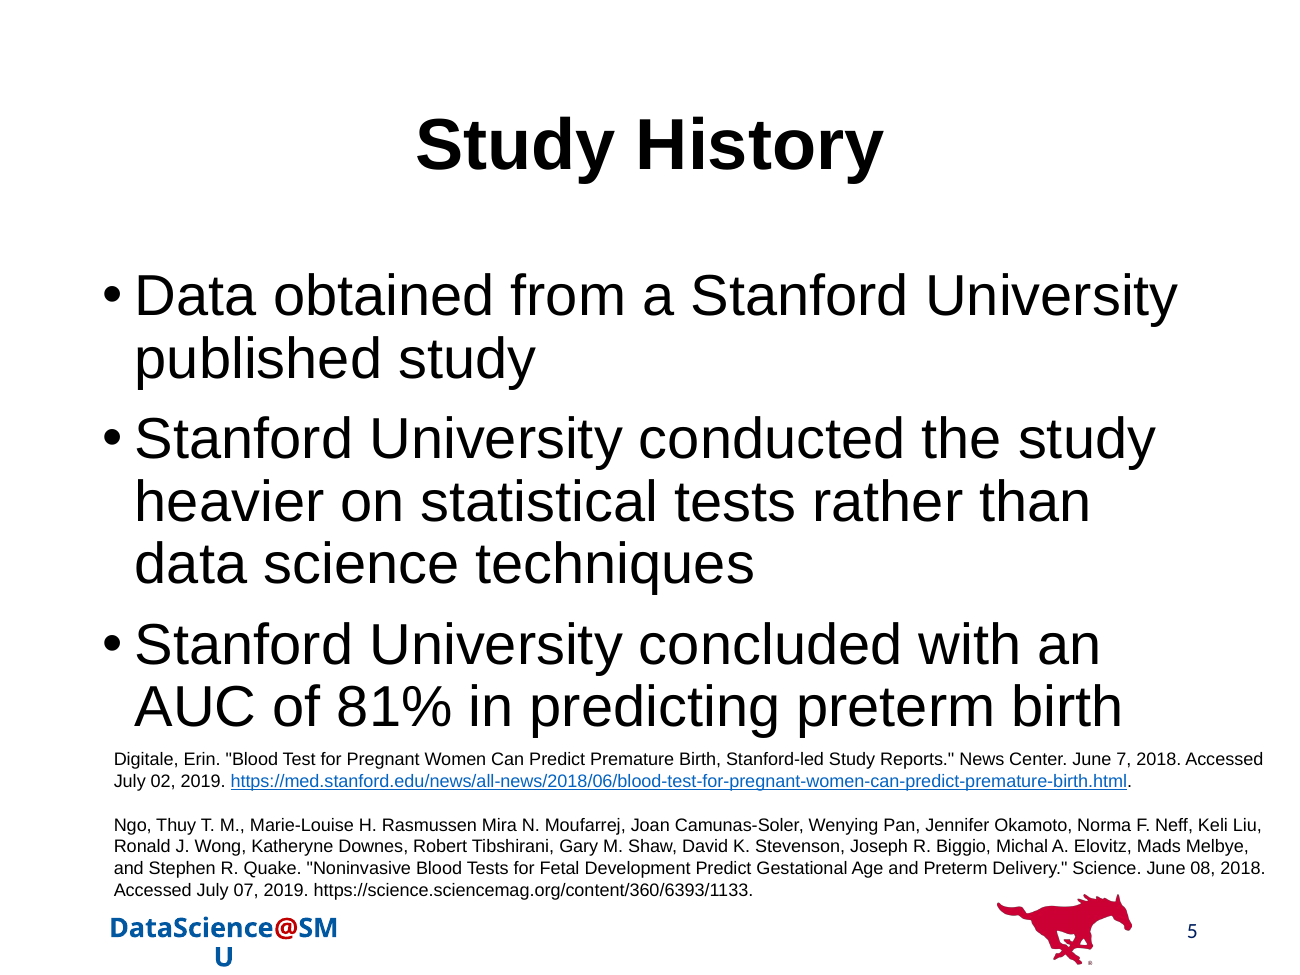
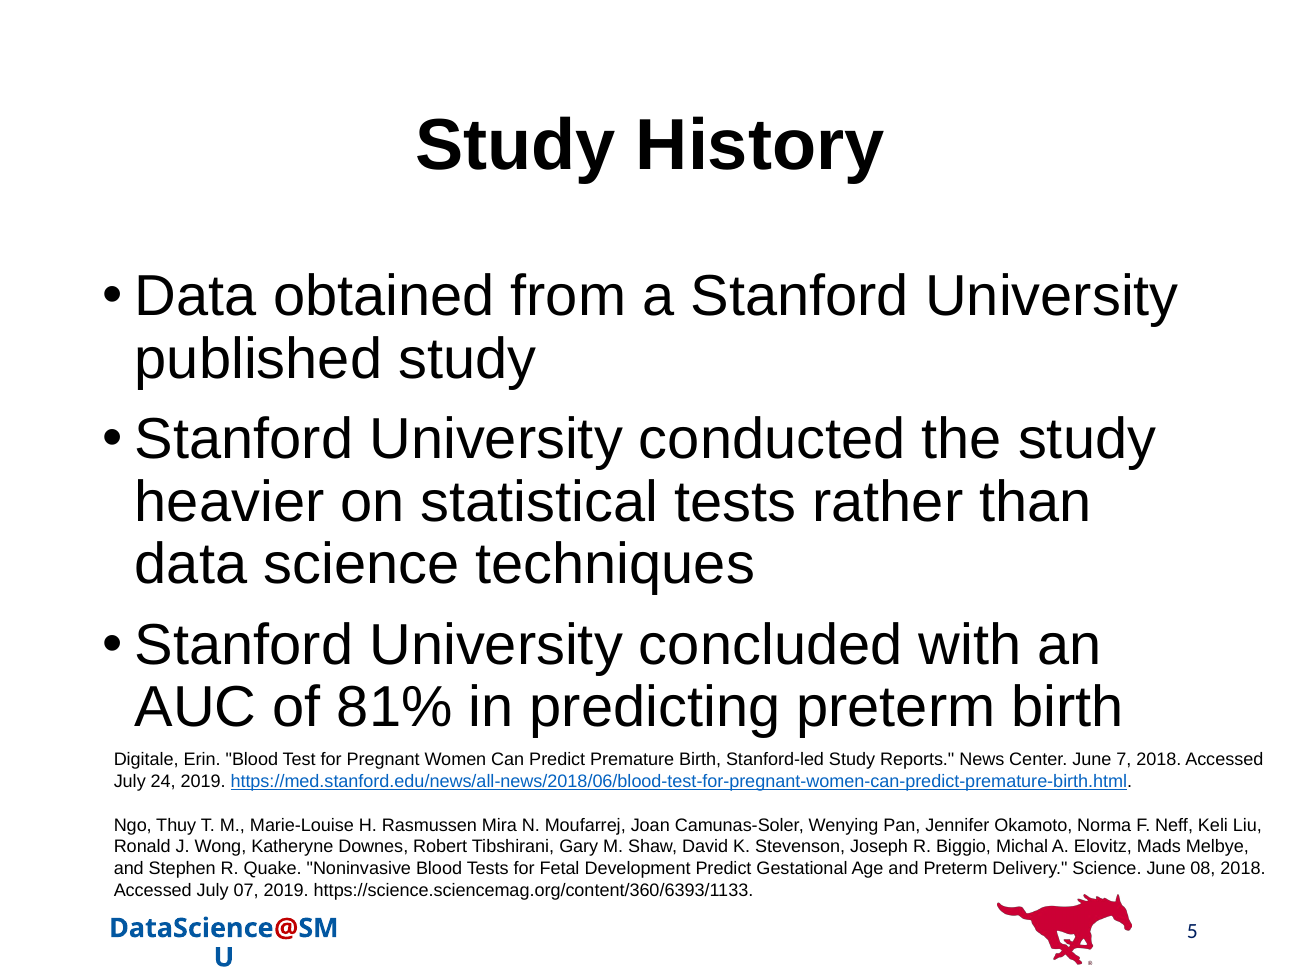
02: 02 -> 24 (163, 782)
